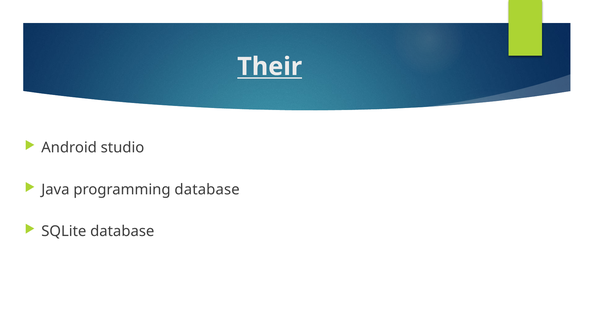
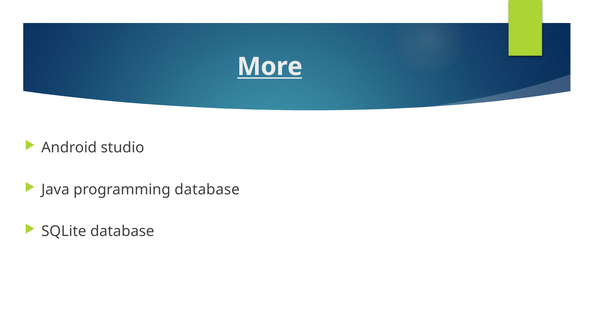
Their: Their -> More (270, 67)
